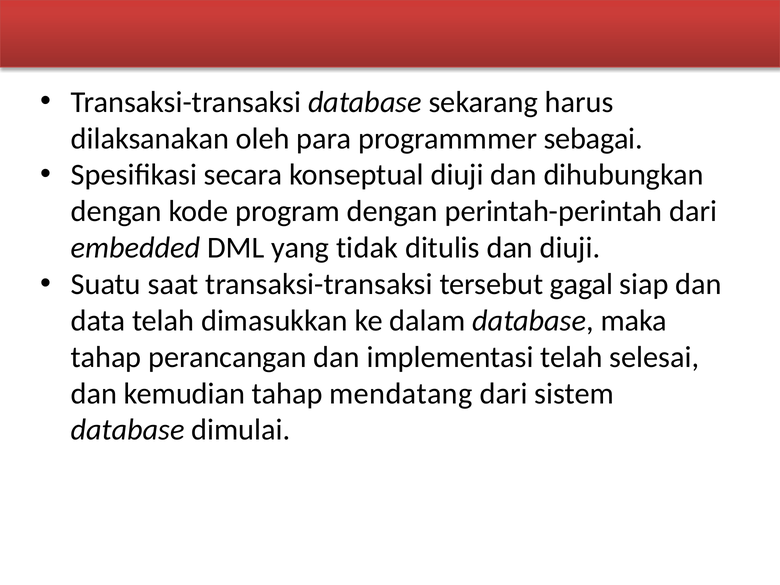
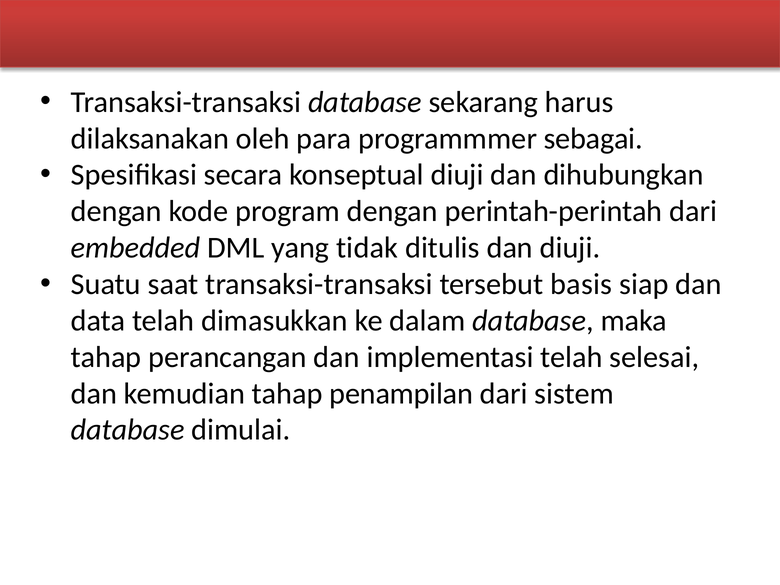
gagal: gagal -> basis (581, 284)
mendatang: mendatang -> penampilan (401, 393)
